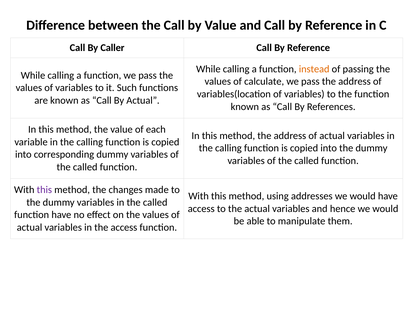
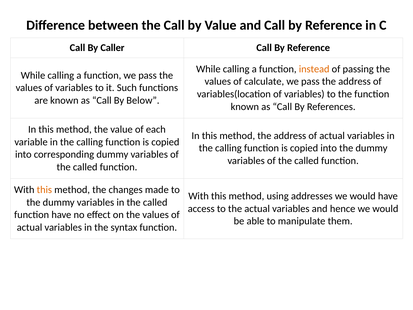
By Actual: Actual -> Below (143, 100)
this colour: purple -> orange (44, 190)
the access: access -> syntax (124, 227)
